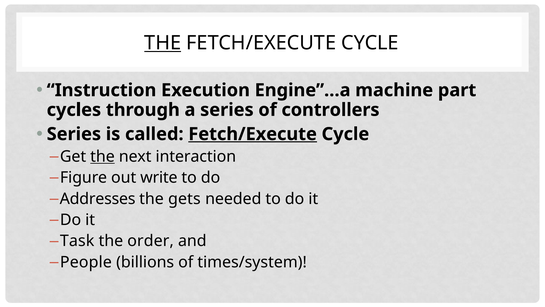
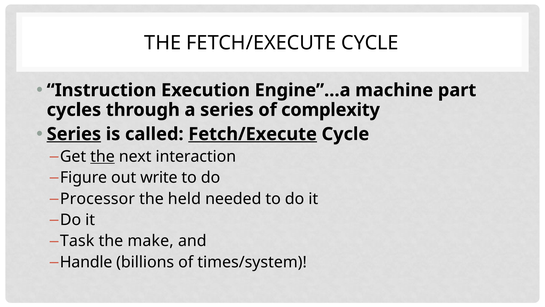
THE underline: present -> none (163, 43)
controllers: controllers -> complexity (331, 110)
Series underline: none -> present (74, 134)
Addresses: Addresses -> Processor (97, 198)
gets: gets -> held (184, 198)
order: order -> make (151, 241)
People: People -> Handle (86, 262)
